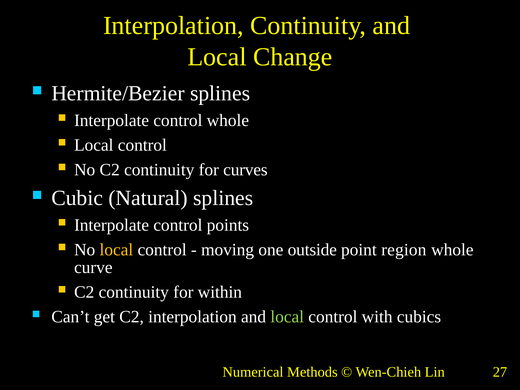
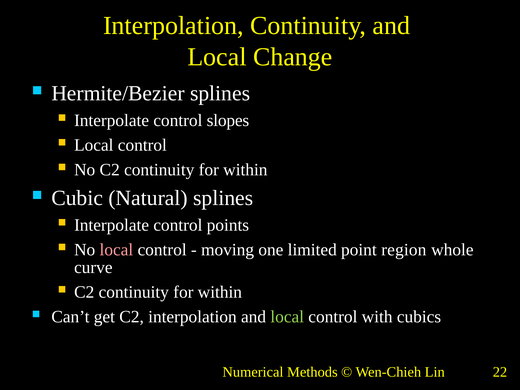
control whole: whole -> slopes (228, 120)
curves: curves -> within (245, 170)
local colour: yellow -> pink (116, 250)
outside: outside -> limited (312, 250)
27: 27 -> 22 (500, 372)
